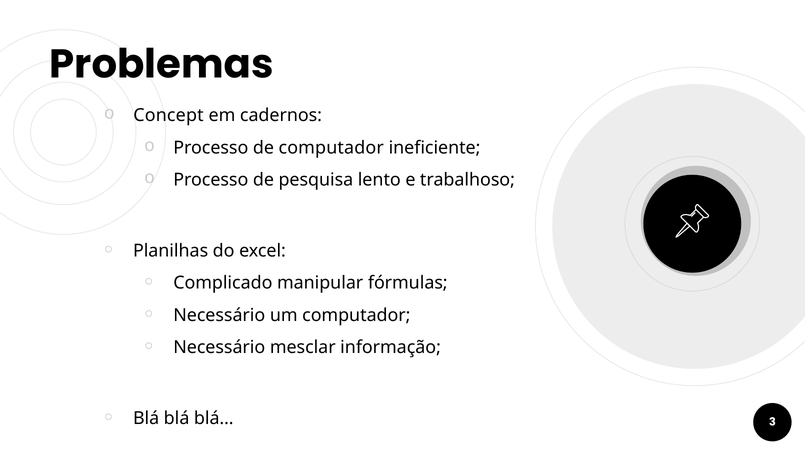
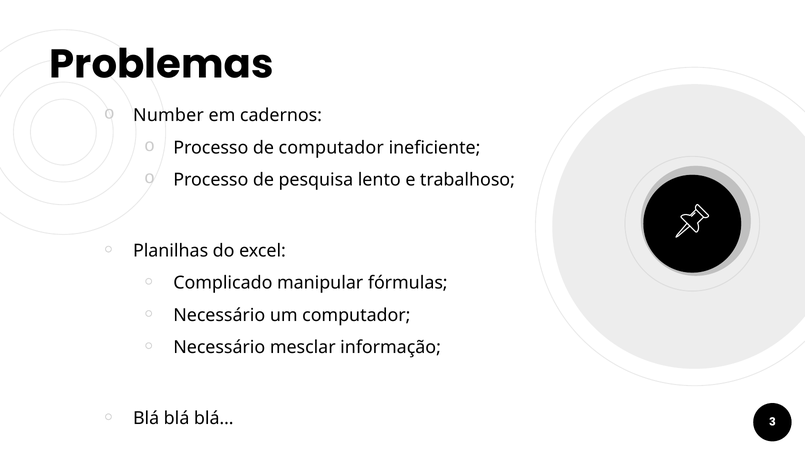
Concept: Concept -> Number (168, 115)
